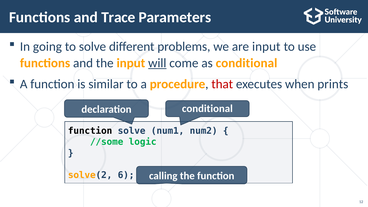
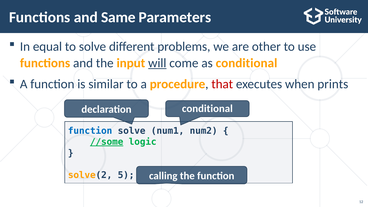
Trace: Trace -> Same (118, 17)
going: going -> equal (47, 47)
are input: input -> other (266, 47)
function colour: black -> blue (90, 131)
//some underline: none -> present (107, 142)
6: 6 -> 5 (126, 175)
